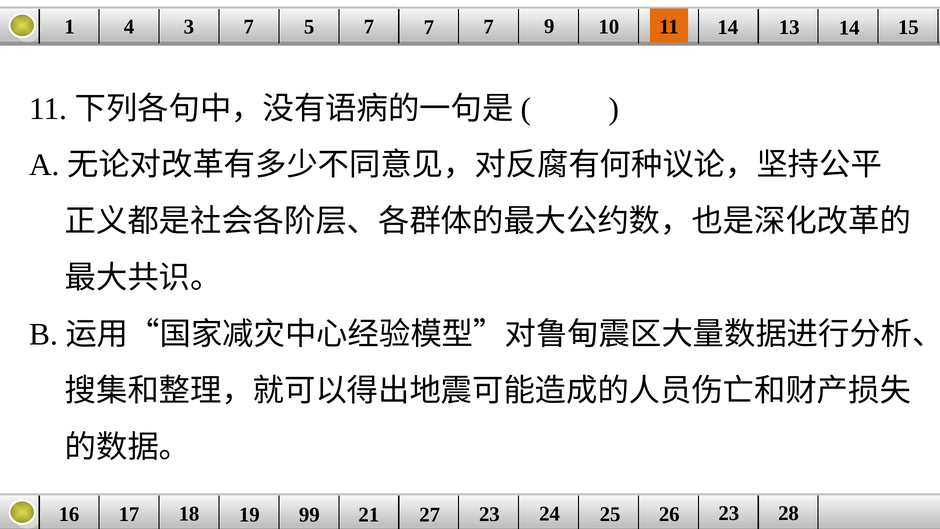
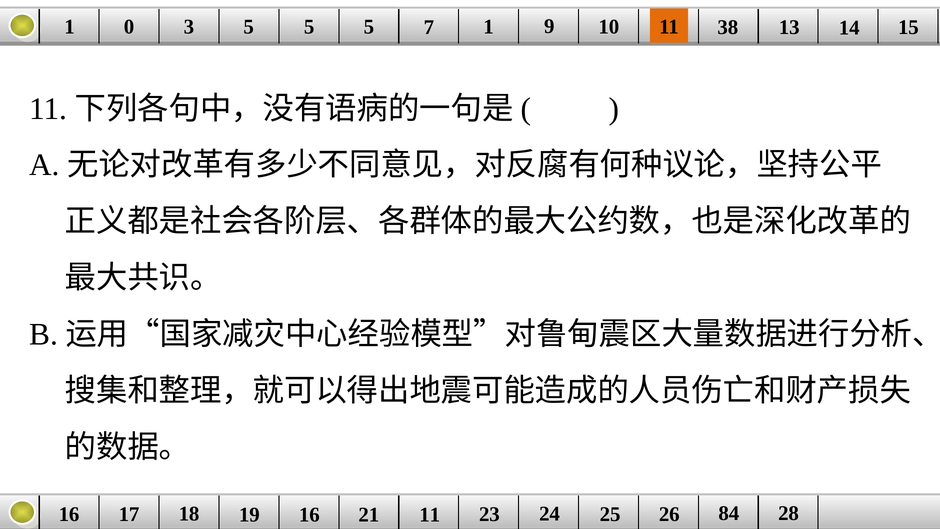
4: 4 -> 0 (129, 27)
3 7: 7 -> 5 (249, 27)
7: 7 -> 5 (369, 27)
7: 7 -> 1 (489, 27)
11 14: 14 -> 38 (728, 27)
19 99: 99 -> 16 (309, 515)
21 27: 27 -> 11 (430, 515)
26 23: 23 -> 84 (729, 513)
